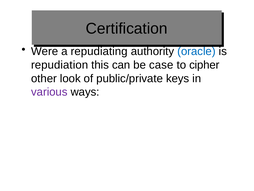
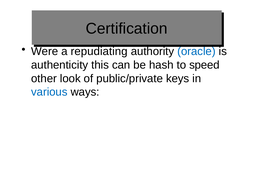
repudiation: repudiation -> authenticity (60, 65)
case: case -> hash (161, 65)
cipher: cipher -> speed (204, 65)
various colour: purple -> blue (49, 92)
